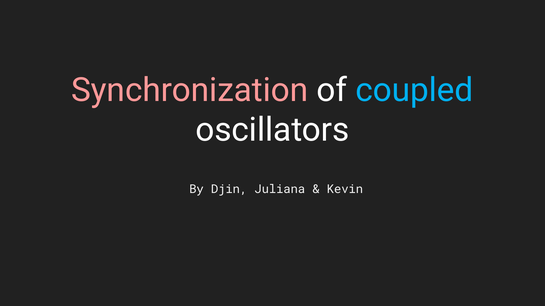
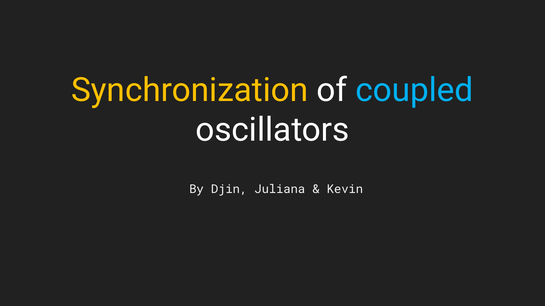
Synchronization colour: pink -> yellow (190, 90)
